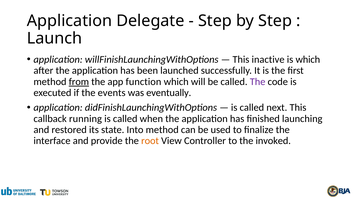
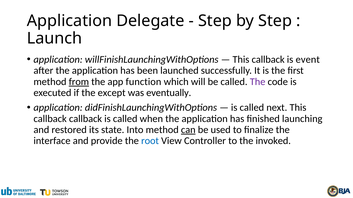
inactive: inactive -> callback (268, 60)
is which: which -> event (308, 60)
events: events -> except (112, 93)
callback running: running -> callback (86, 119)
can underline: none -> present (188, 130)
root colour: orange -> blue (150, 141)
